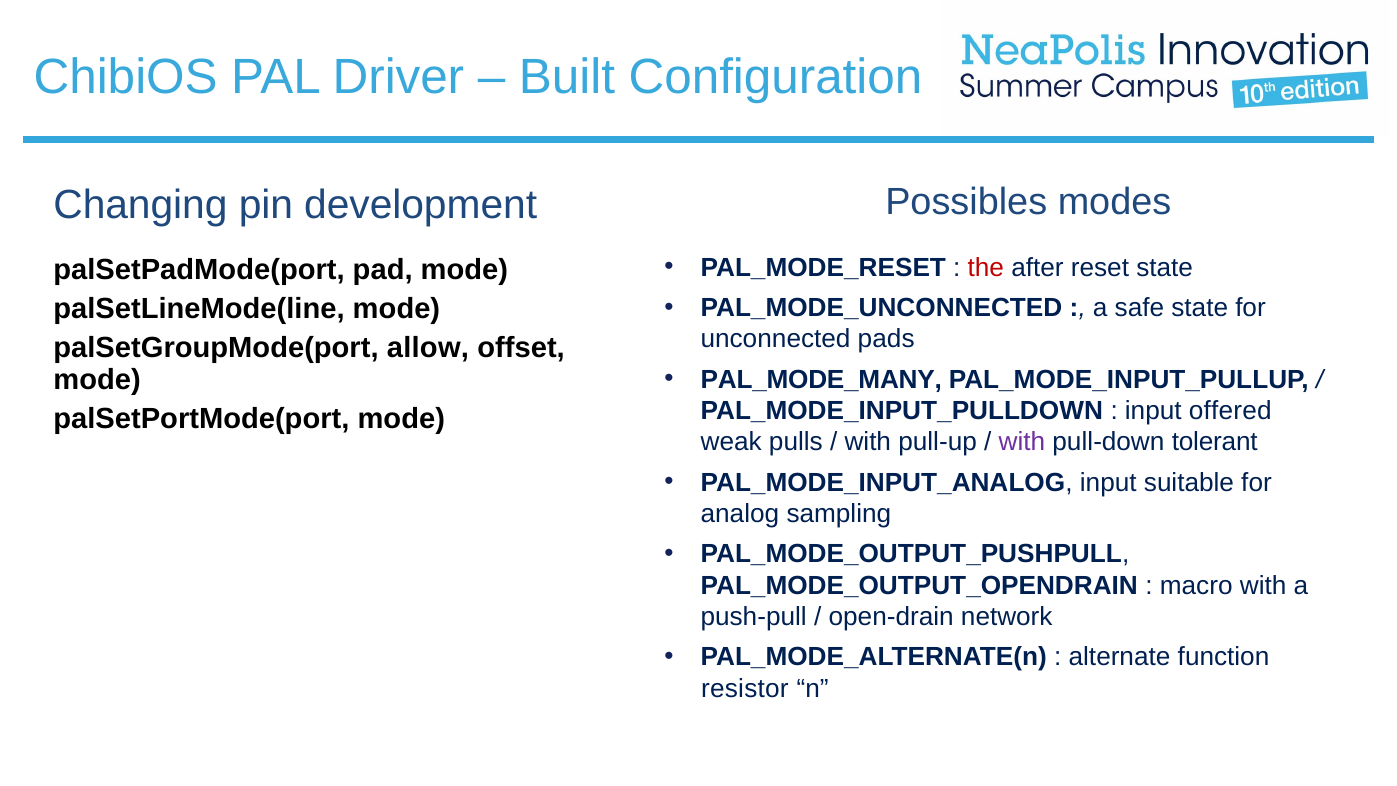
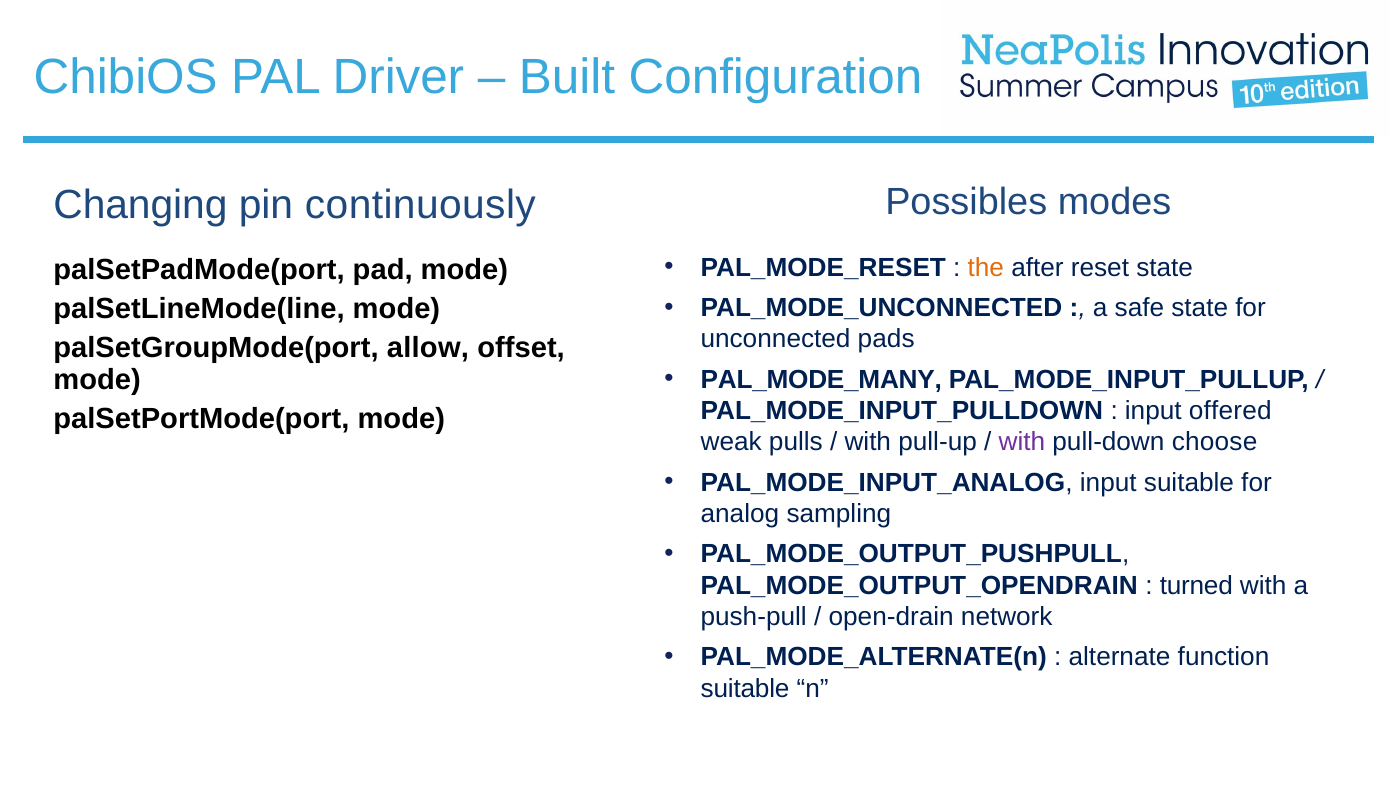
development: development -> continuously (420, 205)
the colour: red -> orange (986, 268)
tolerant: tolerant -> choose (1215, 442)
macro: macro -> turned (1196, 585)
resistor: resistor -> suitable (745, 688)
